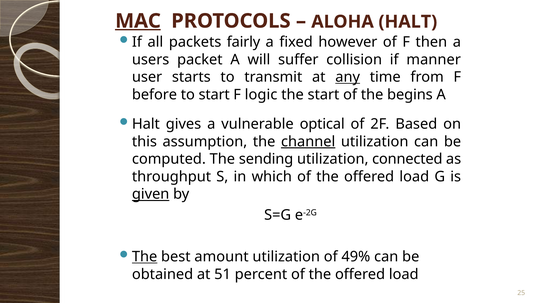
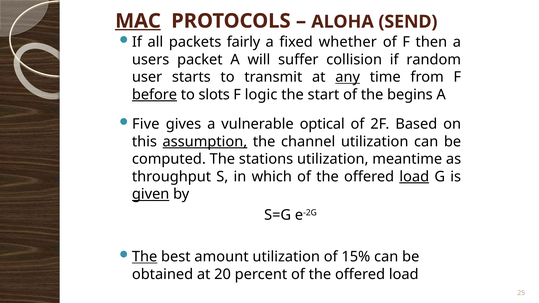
ALOHA HALT: HALT -> SEND (408, 22)
however: however -> whether (348, 42)
manner: manner -> random (434, 60)
before underline: none -> present (154, 95)
to start: start -> slots (214, 95)
Halt: Halt -> Five (146, 124)
assumption underline: none -> present (205, 142)
channel underline: present -> none (308, 142)
sending: sending -> stations (266, 159)
connected: connected -> meantime (407, 159)
load underline: none -> present (414, 177)
49%: 49% -> 15% (356, 257)
51: 51 -> 20 (223, 274)
